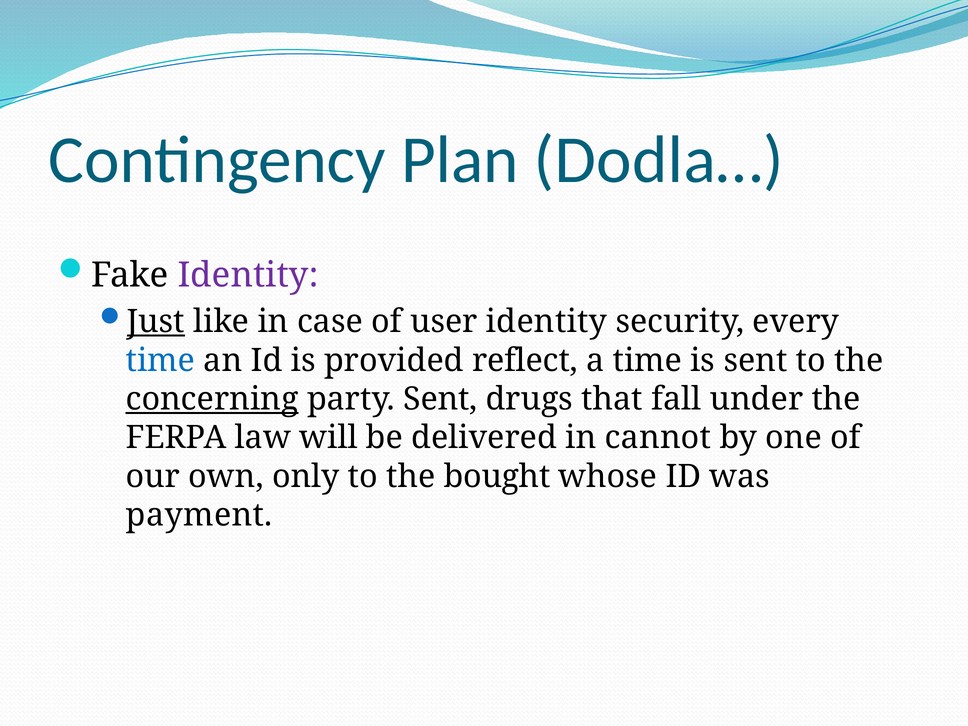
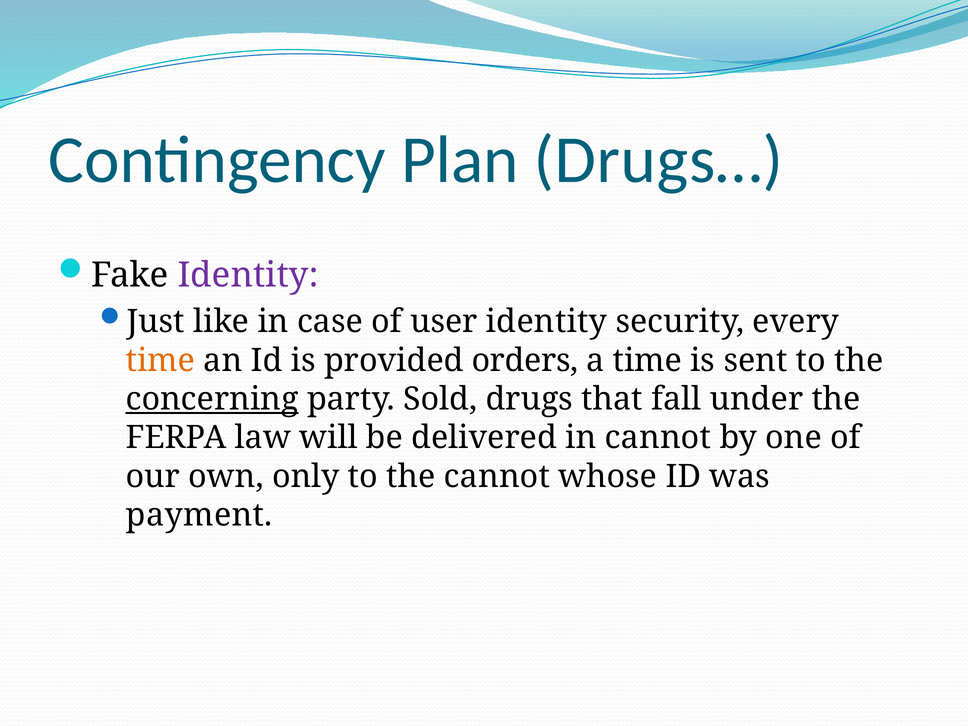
Dodla…: Dodla… -> Drugs… (659, 160)
Just underline: present -> none (156, 322)
time colour: blue -> orange (160, 360)
reflect: reflect -> orders (525, 360)
party Sent: Sent -> Sold (440, 399)
the bought: bought -> cannot (497, 477)
